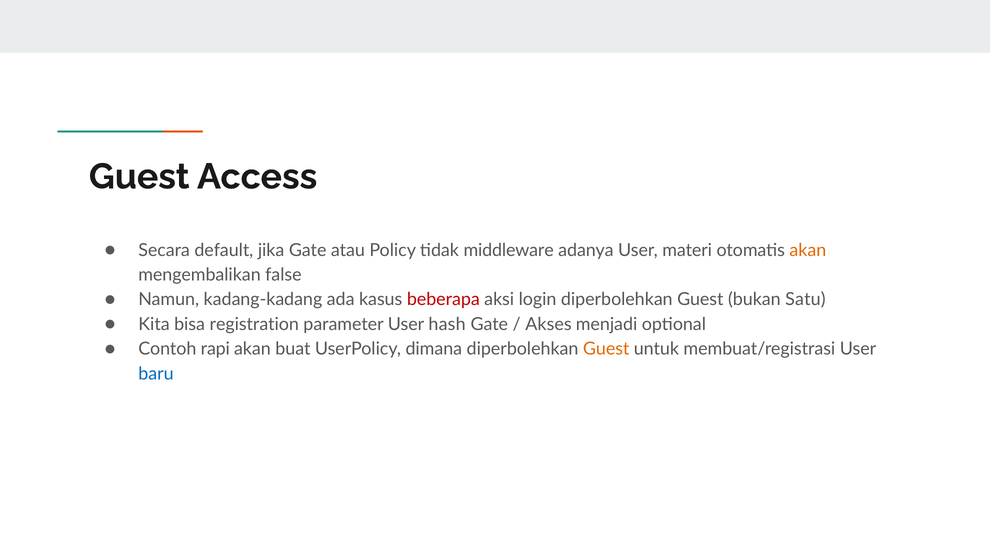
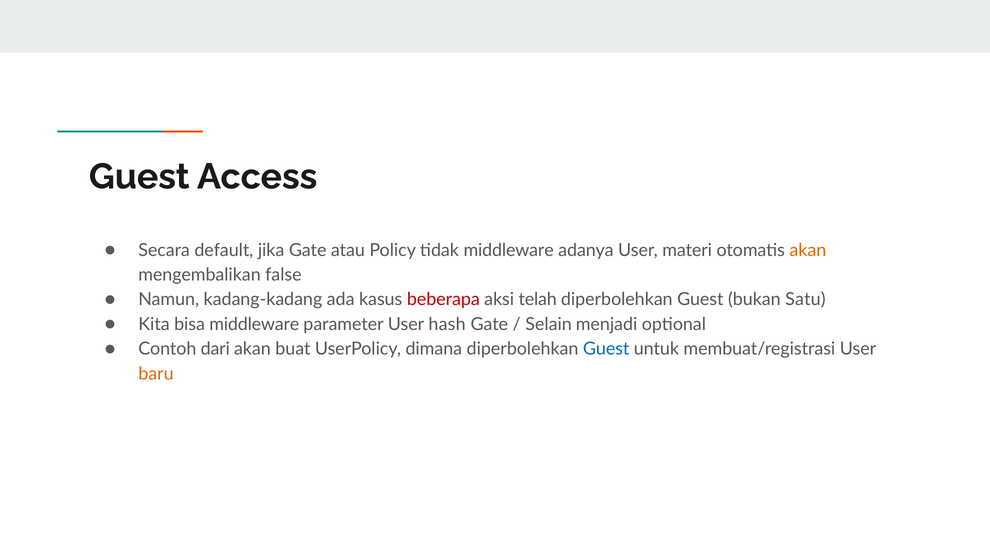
login: login -> telah (538, 300)
bisa registration: registration -> middleware (254, 324)
Akses: Akses -> Selain (549, 324)
rapi: rapi -> dari (215, 349)
Guest colour: orange -> blue (606, 349)
baru colour: blue -> orange (156, 374)
